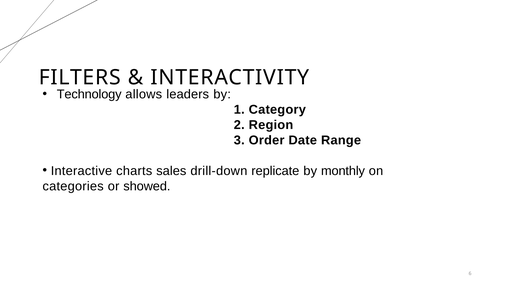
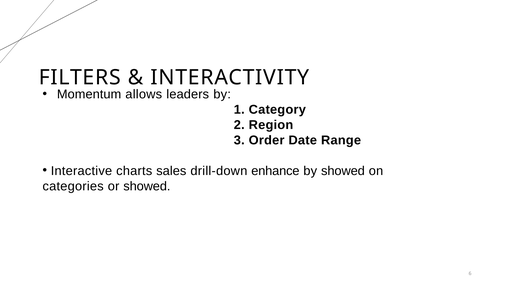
Technology: Technology -> Momentum (89, 94)
replicate: replicate -> enhance (275, 171)
by monthly: monthly -> showed (343, 171)
